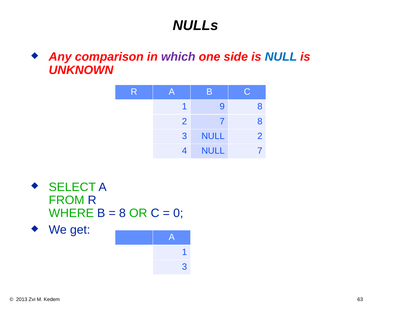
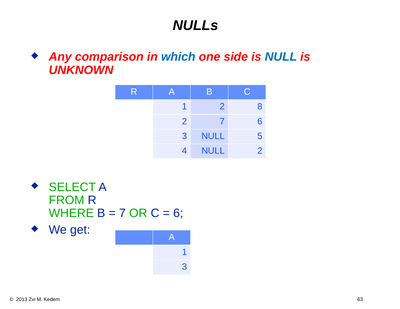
which colour: purple -> blue (178, 57)
1 9: 9 -> 2 (222, 107)
7 8: 8 -> 6 (260, 121)
NULL 2: 2 -> 5 (260, 136)
NULL 7: 7 -> 2 (260, 151)
8: 8 -> 7 (122, 213)
0: 0 -> 6 (178, 213)
